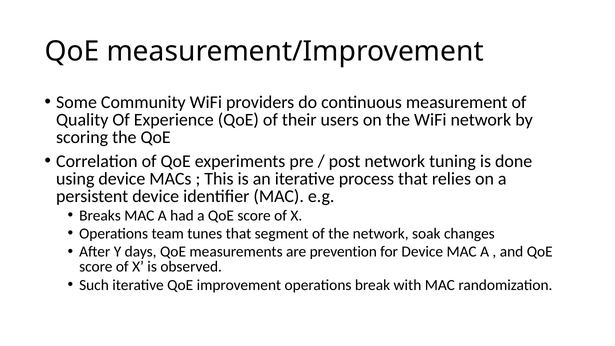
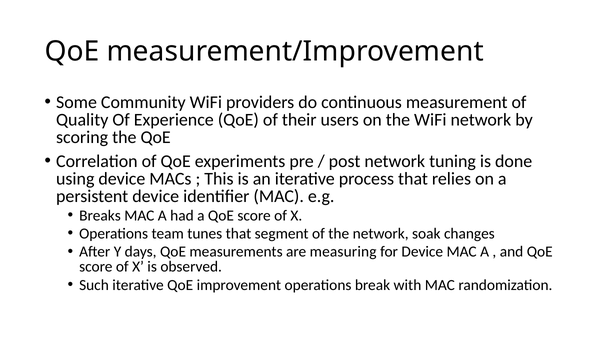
prevention: prevention -> measuring (343, 252)
